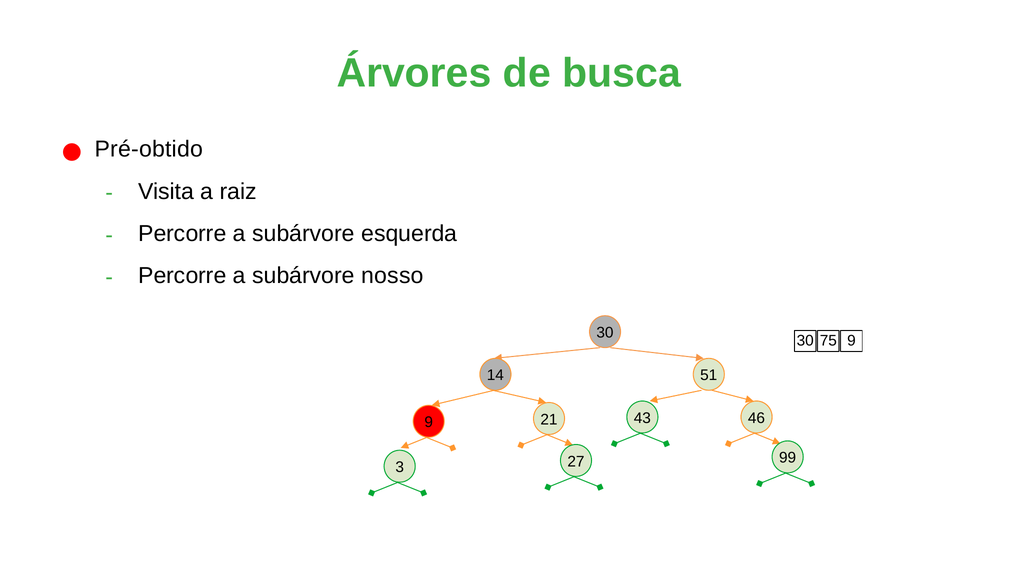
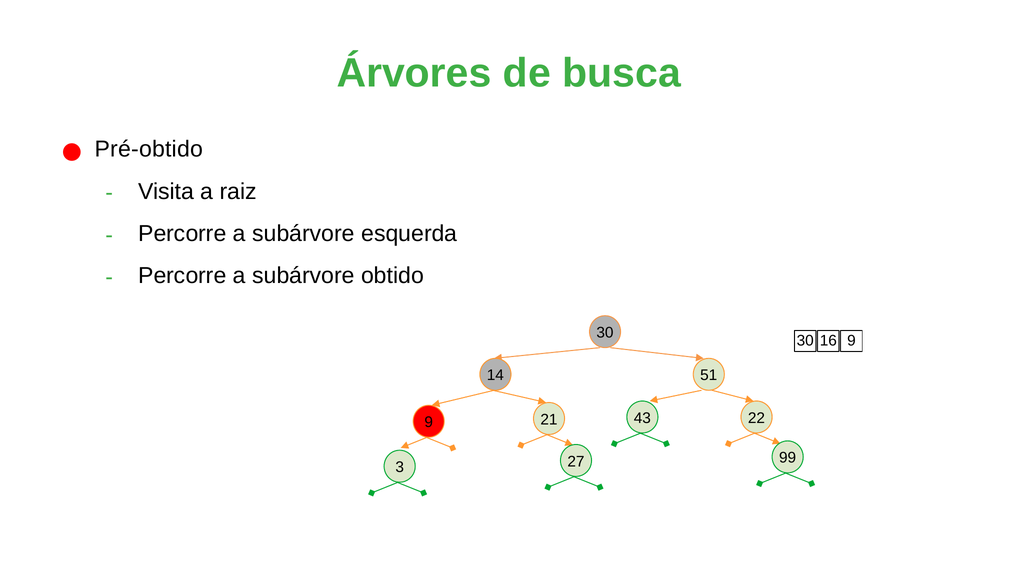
nosso: nosso -> obtido (392, 276)
75: 75 -> 16 (828, 341)
46: 46 -> 22 (756, 419)
